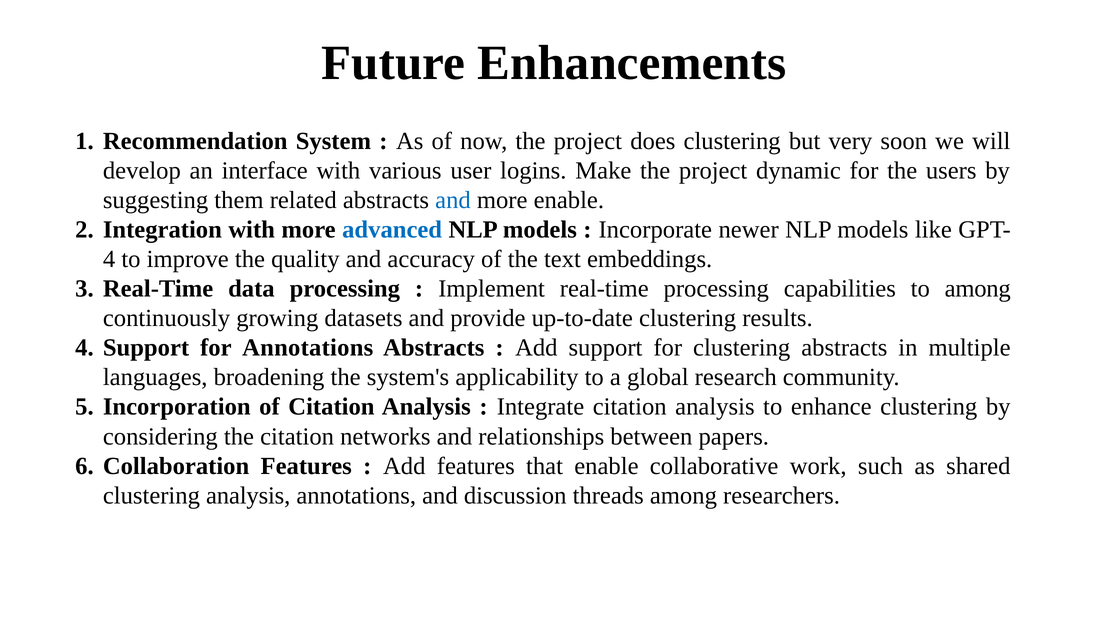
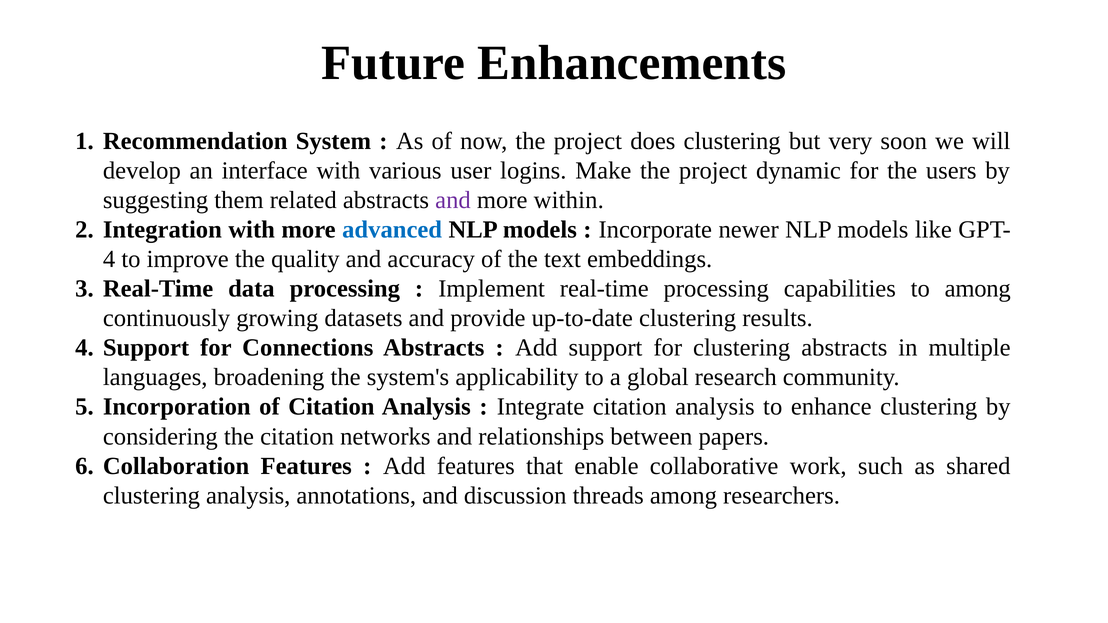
and colour: blue -> purple (453, 200)
more enable: enable -> within (569, 200)
for Annotations: Annotations -> Connections (308, 348)
